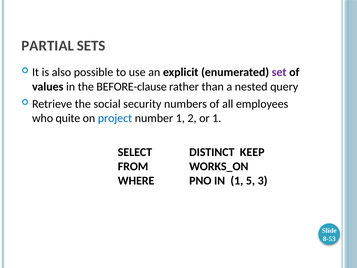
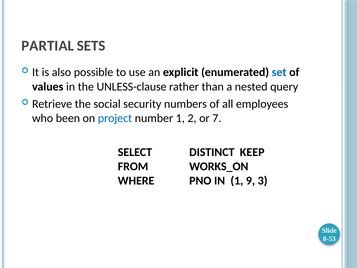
set colour: purple -> blue (279, 72)
BEFORE-clause: BEFORE-clause -> UNLESS-clause (132, 87)
quite: quite -> been (68, 118)
or 1: 1 -> 7 (217, 118)
5: 5 -> 9 (250, 181)
